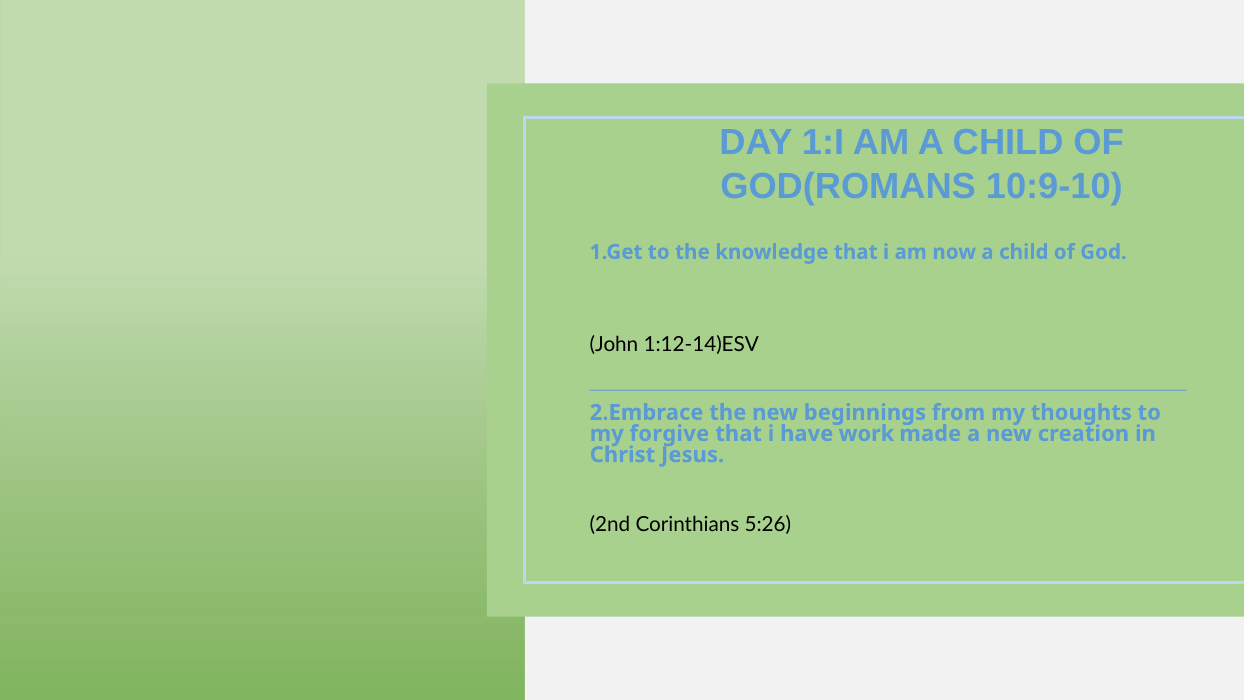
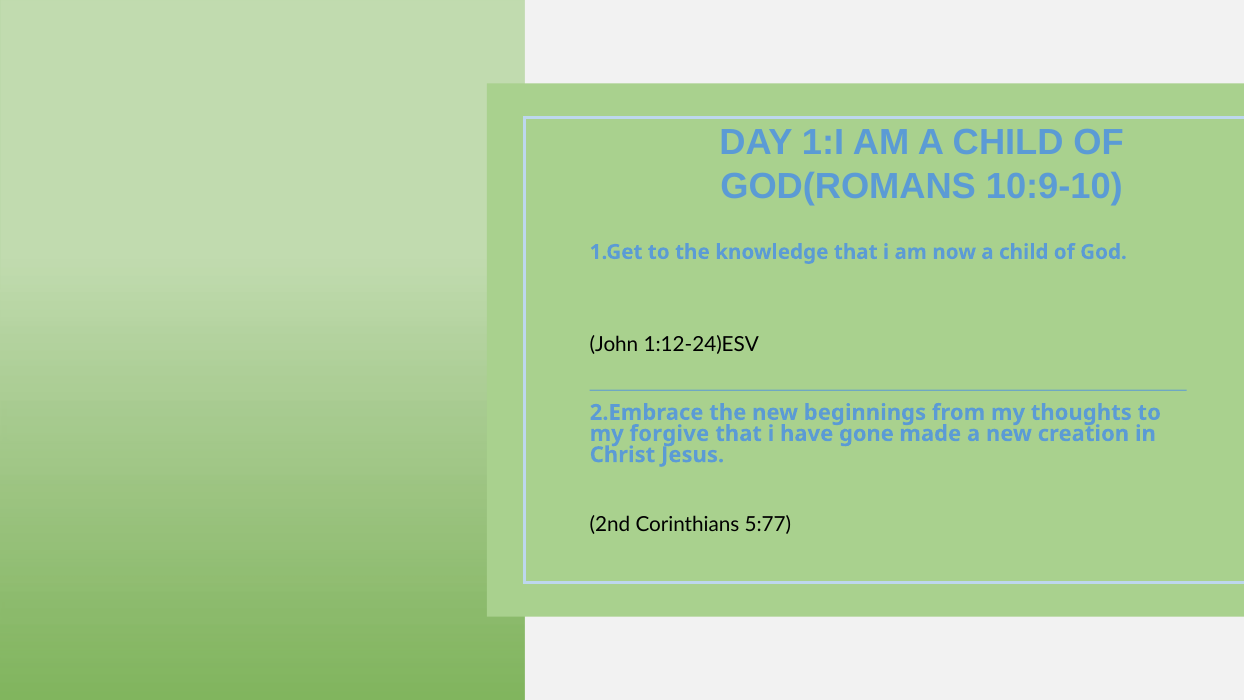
1:12-14)ESV: 1:12-14)ESV -> 1:12-24)ESV (701, 344)
work: work -> gone (866, 434)
5:26: 5:26 -> 5:77 (768, 524)
